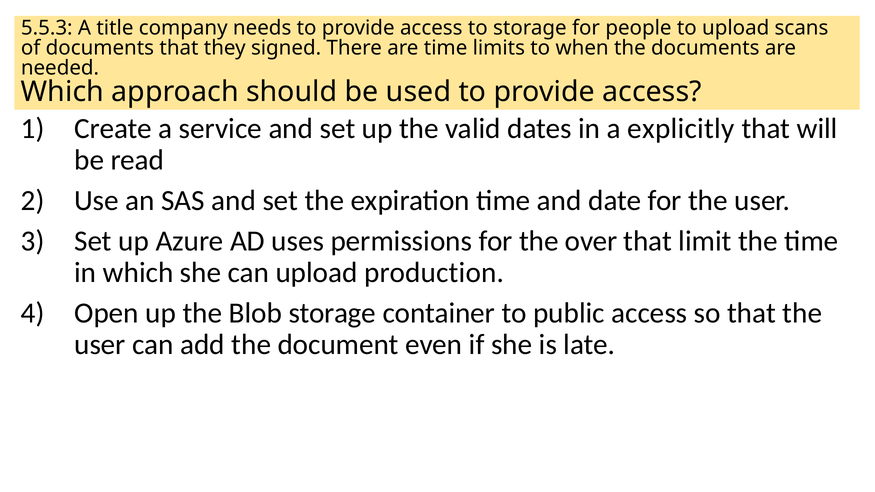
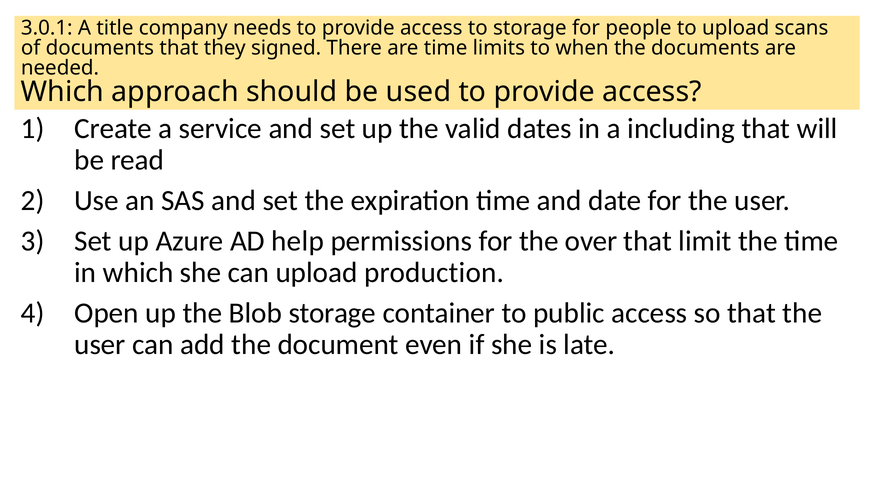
5.5.3: 5.5.3 -> 3.0.1 (47, 28)
explicitly: explicitly -> including (681, 128)
uses: uses -> help (298, 241)
